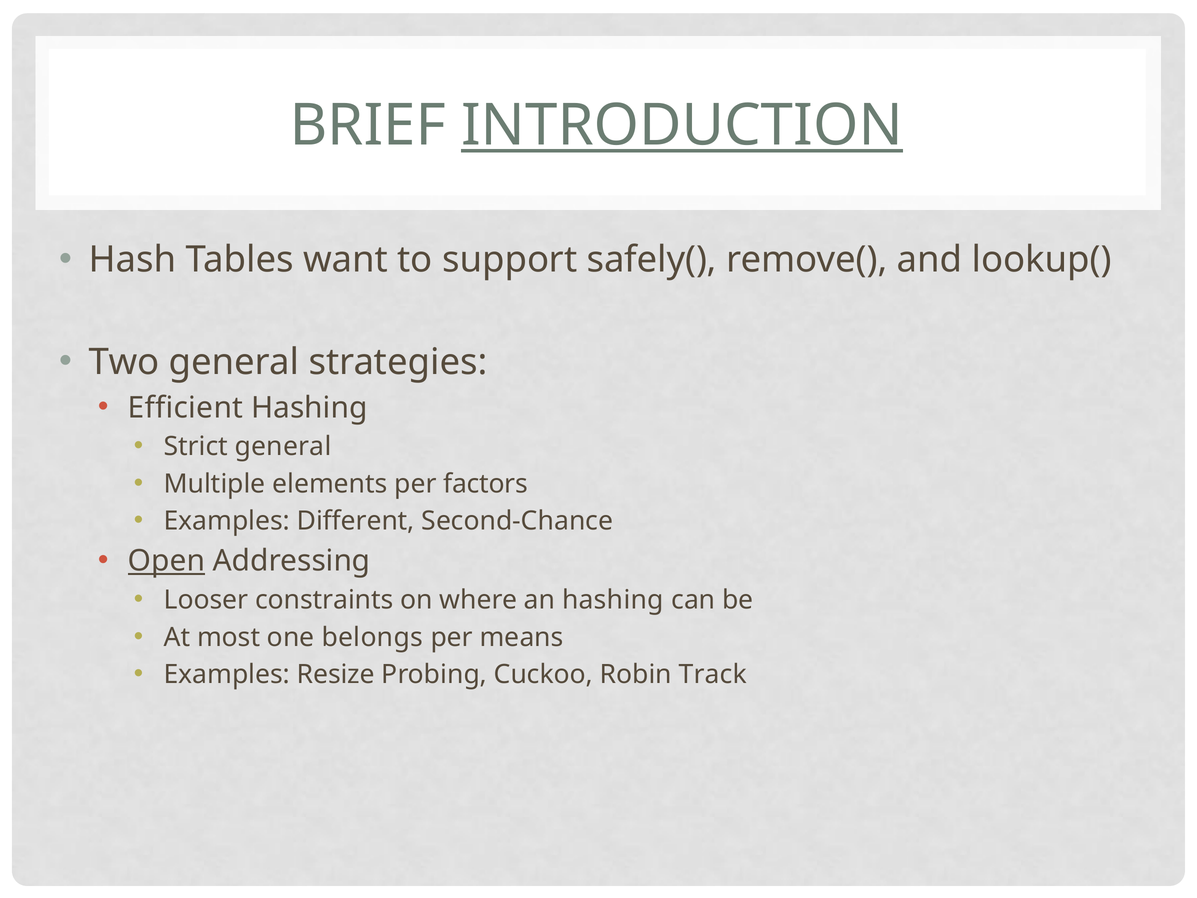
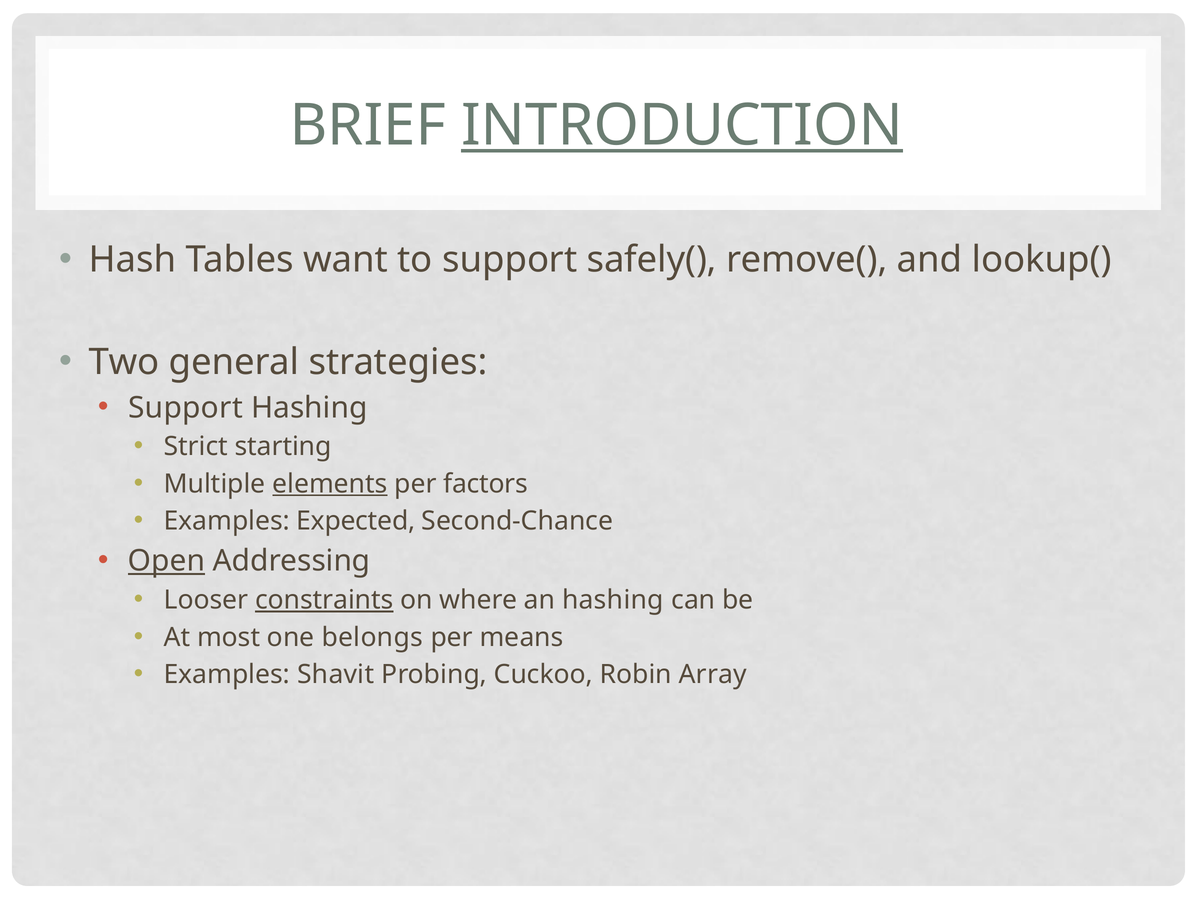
Efficient: Efficient -> Support (185, 408)
Strict general: general -> starting (283, 446)
elements underline: none -> present (330, 484)
Different: Different -> Expected (356, 521)
constraints underline: none -> present (324, 600)
Resize: Resize -> Shavit (336, 674)
Track: Track -> Array (713, 674)
